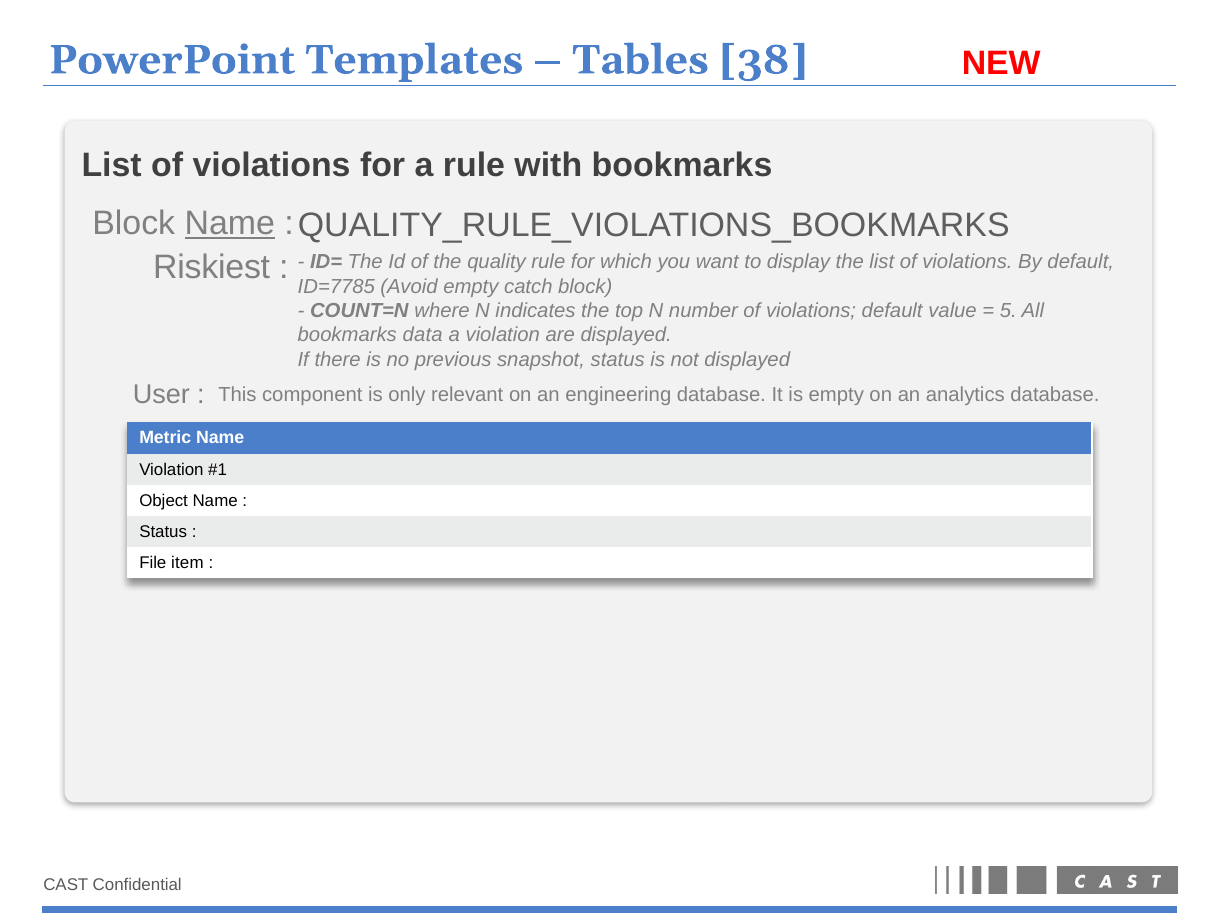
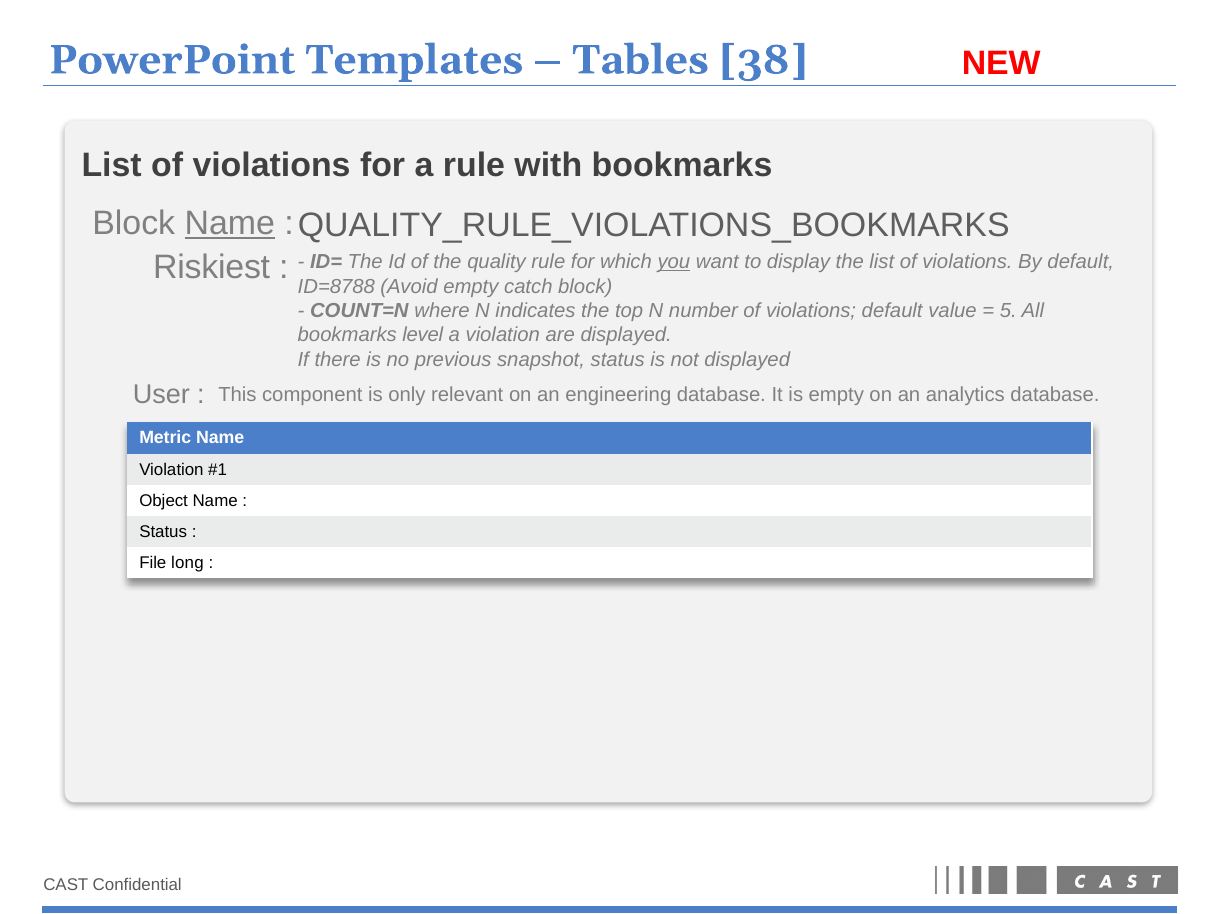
you underline: none -> present (674, 262)
ID=7785: ID=7785 -> ID=8788 (336, 286)
data: data -> level (423, 335)
item: item -> long (187, 563)
